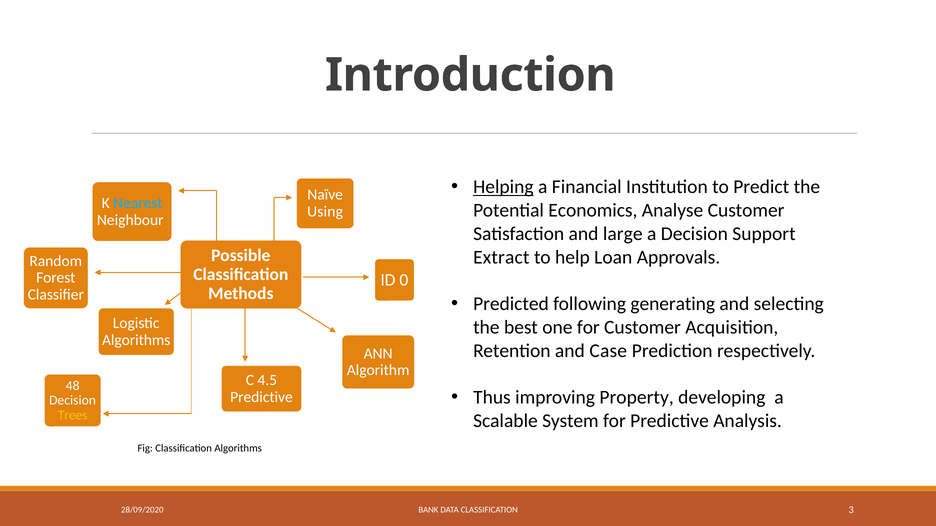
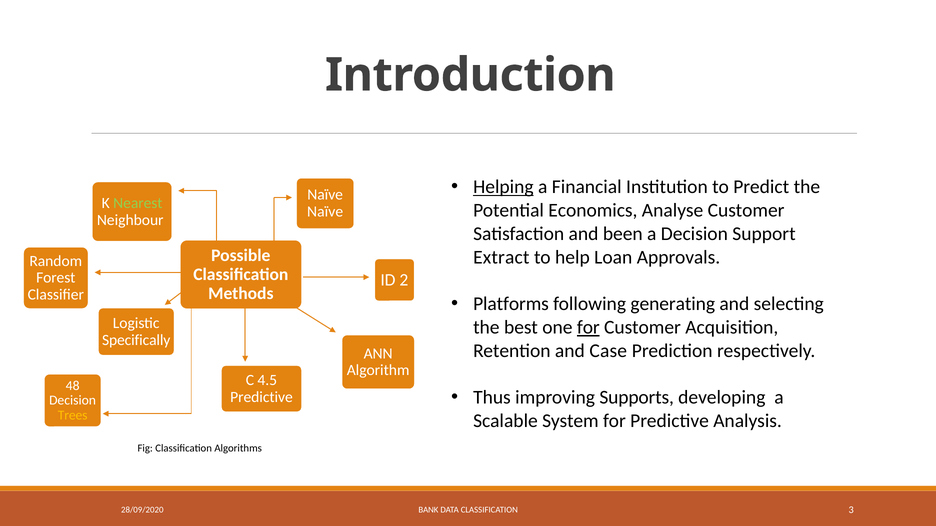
Nearest colour: light blue -> light green (138, 203)
Using: Using -> Naïve (325, 212)
large: large -> been (623, 234)
0: 0 -> 2 (404, 280)
Predicted: Predicted -> Platforms (511, 304)
for underline: none -> present (588, 328)
Algorithms: Algorithms -> Specifically (136, 340)
Property: Property -> Supports (637, 398)
